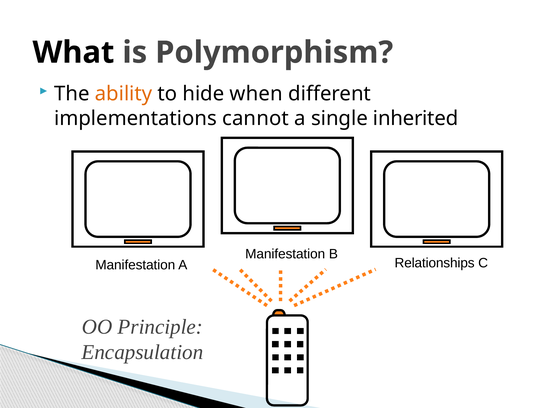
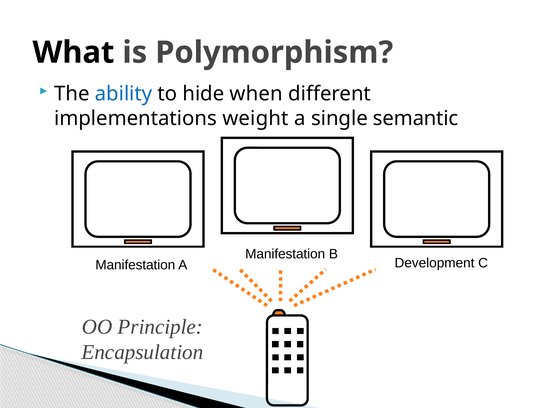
ability colour: orange -> blue (124, 94)
cannot: cannot -> weight (256, 118)
inherited: inherited -> semantic (416, 118)
Relationships: Relationships -> Development (435, 263)
